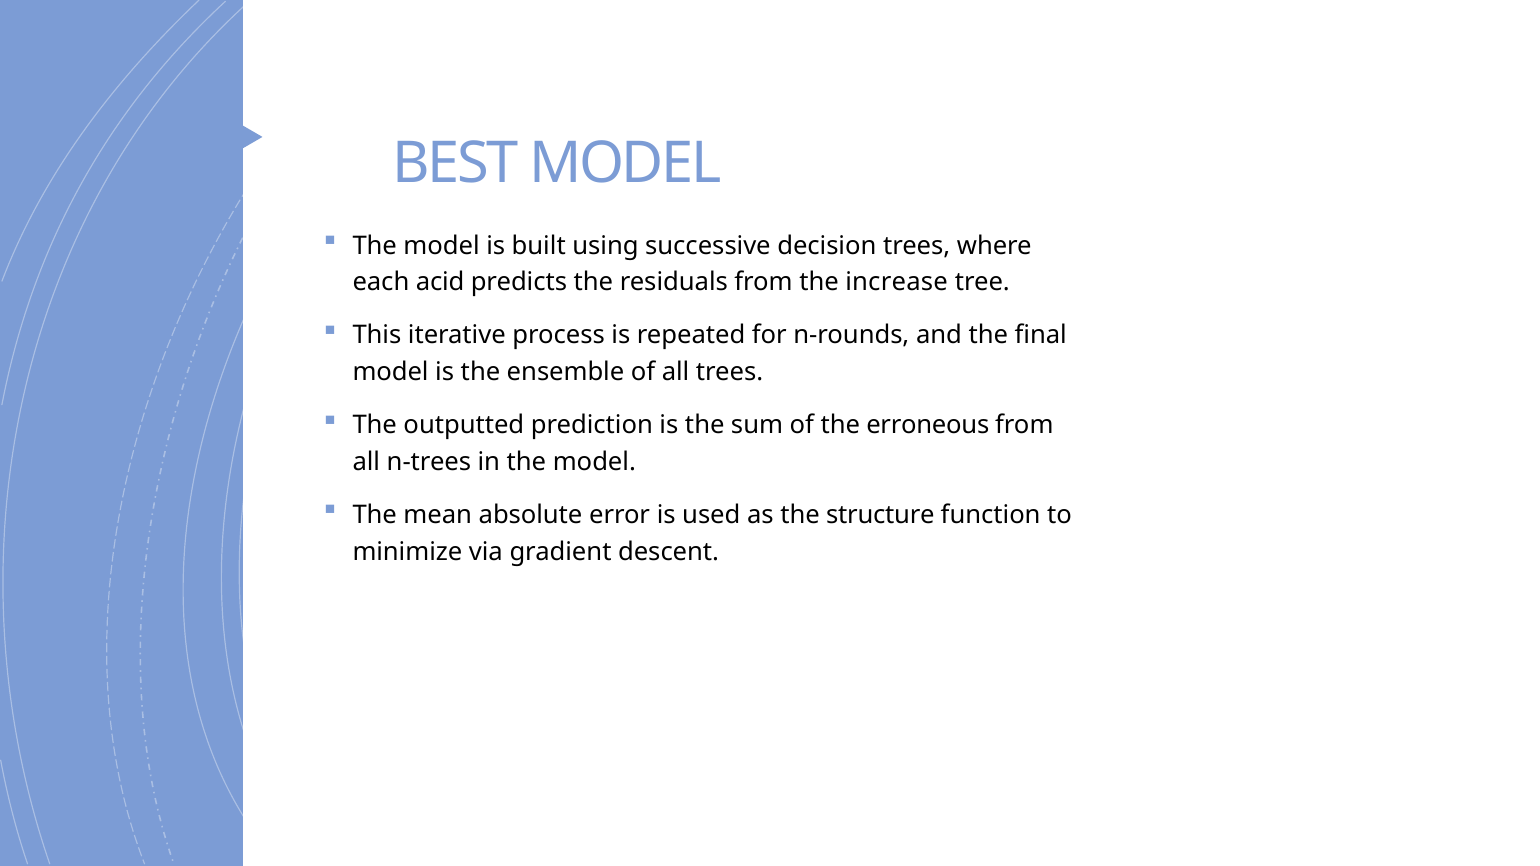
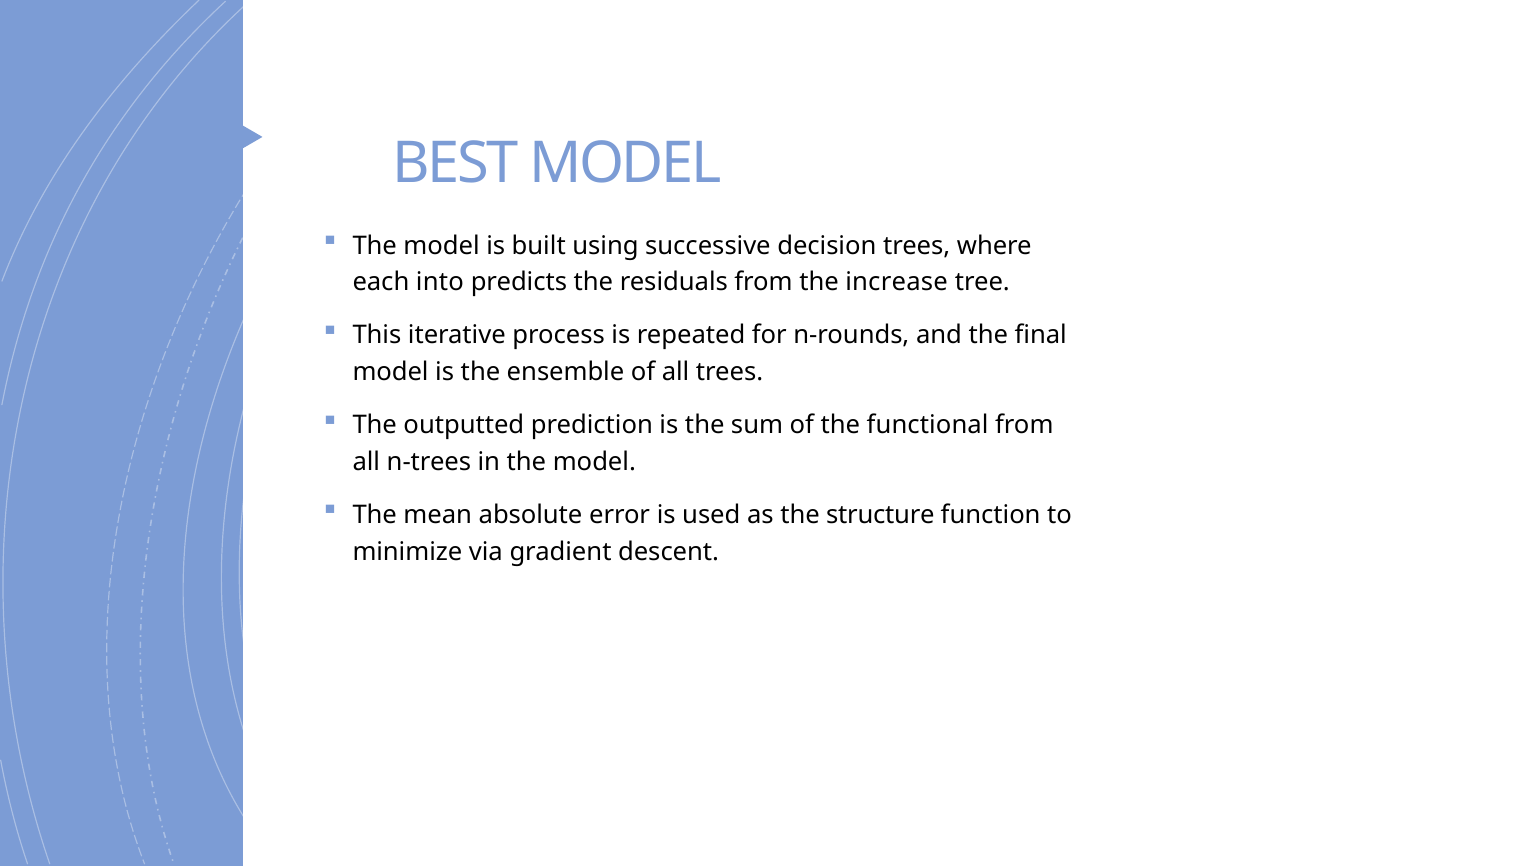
acid: acid -> into (440, 283)
erroneous: erroneous -> functional (928, 425)
